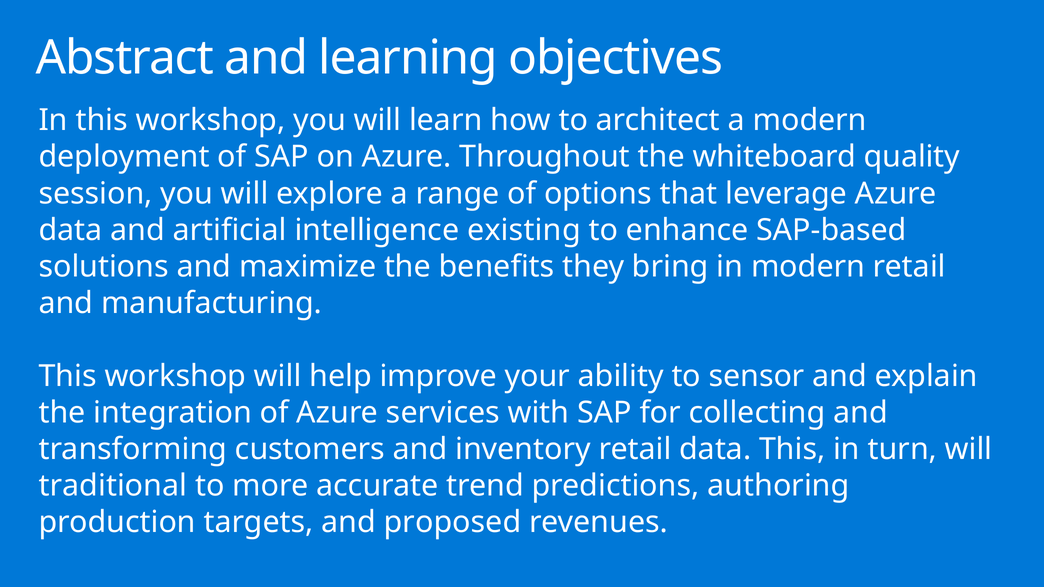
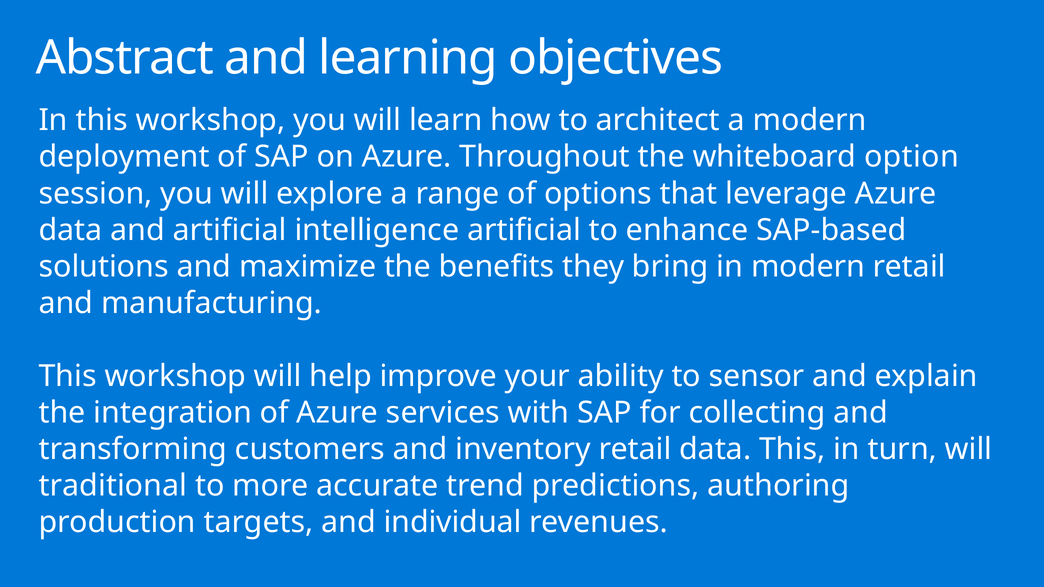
quality: quality -> option (912, 157)
intelligence existing: existing -> artificial (524, 230)
proposed: proposed -> individual (453, 523)
